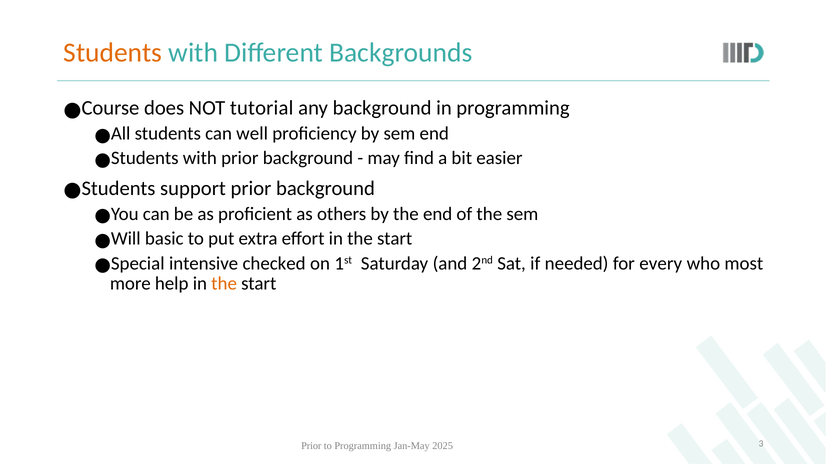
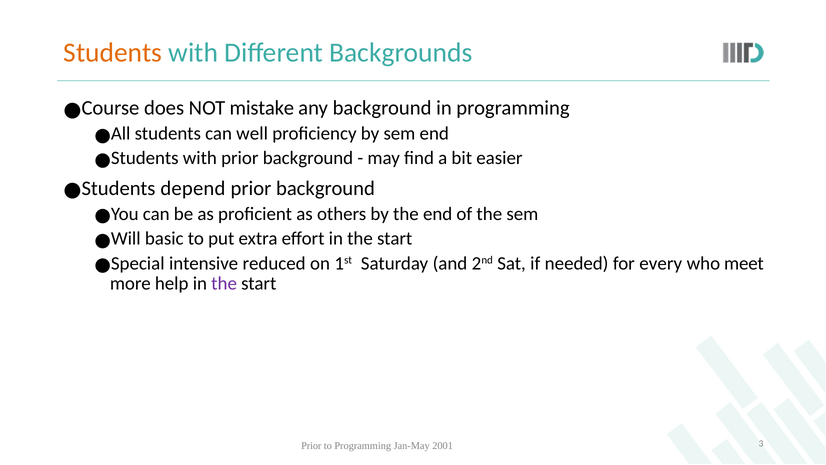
tutorial: tutorial -> mistake (262, 108)
support: support -> depend (193, 188)
checked: checked -> reduced (274, 263)
most: most -> meet (744, 263)
the colour: orange -> purple (224, 284)
2025: 2025 -> 2001 (443, 445)
